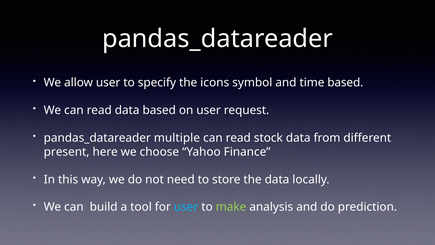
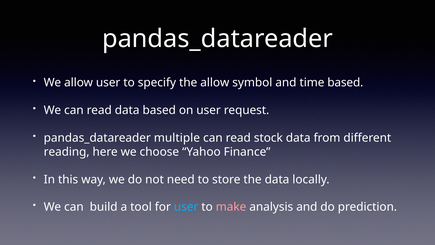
the icons: icons -> allow (215, 83)
present: present -> reading (67, 152)
make colour: light green -> pink (231, 207)
